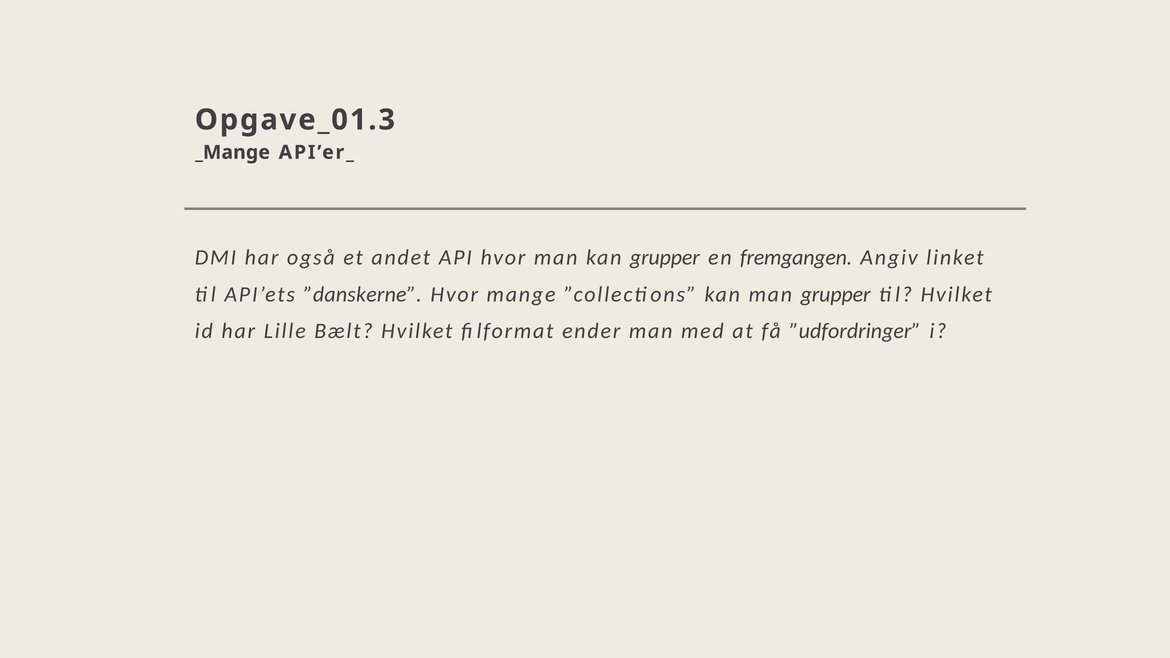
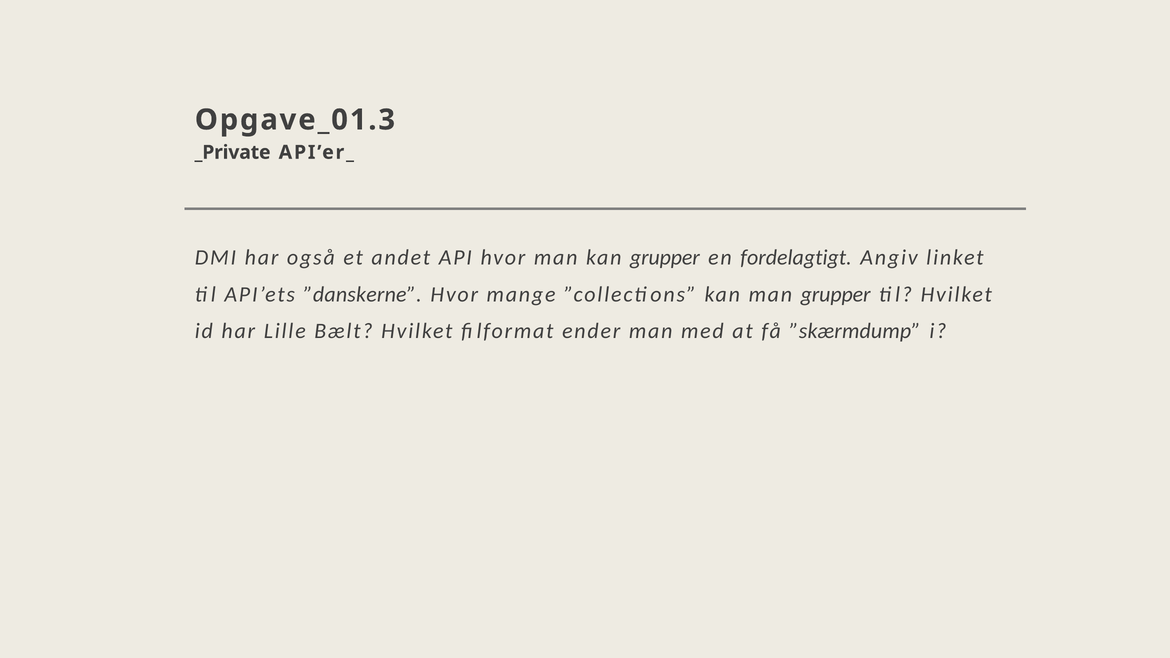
_Mange: _Mange -> _Private (233, 152)
fremgangen: fremgangen -> fordelagtigt (796, 258)
”udfordringer: ”udfordringer -> ”skærmdump (855, 331)
